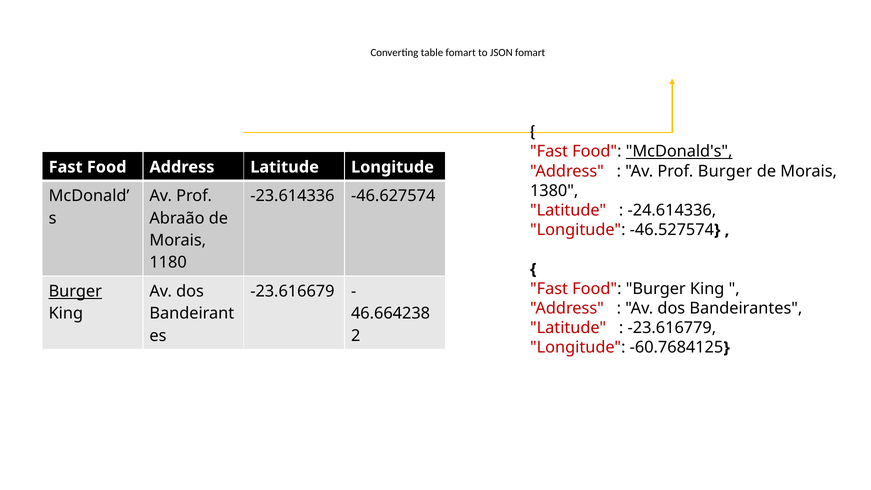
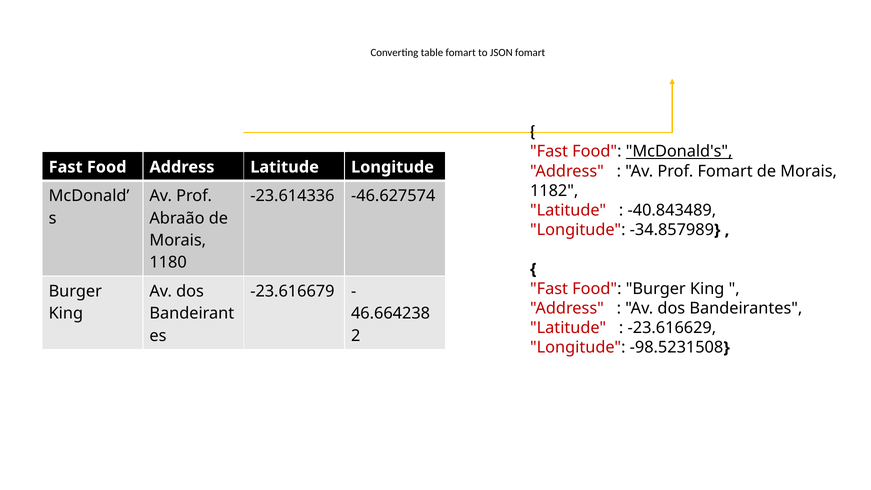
Prof Burger: Burger -> Fomart (725, 171)
1380: 1380 -> 1182 (554, 191)
-24.614336: -24.614336 -> -40.843489 (672, 210)
-46.527574: -46.527574 -> -34.857989 (672, 230)
Burger underline: present -> none (75, 291)
-23.616779: -23.616779 -> -23.616629 (672, 328)
-60.7684125: -60.7684125 -> -98.5231508 (677, 347)
